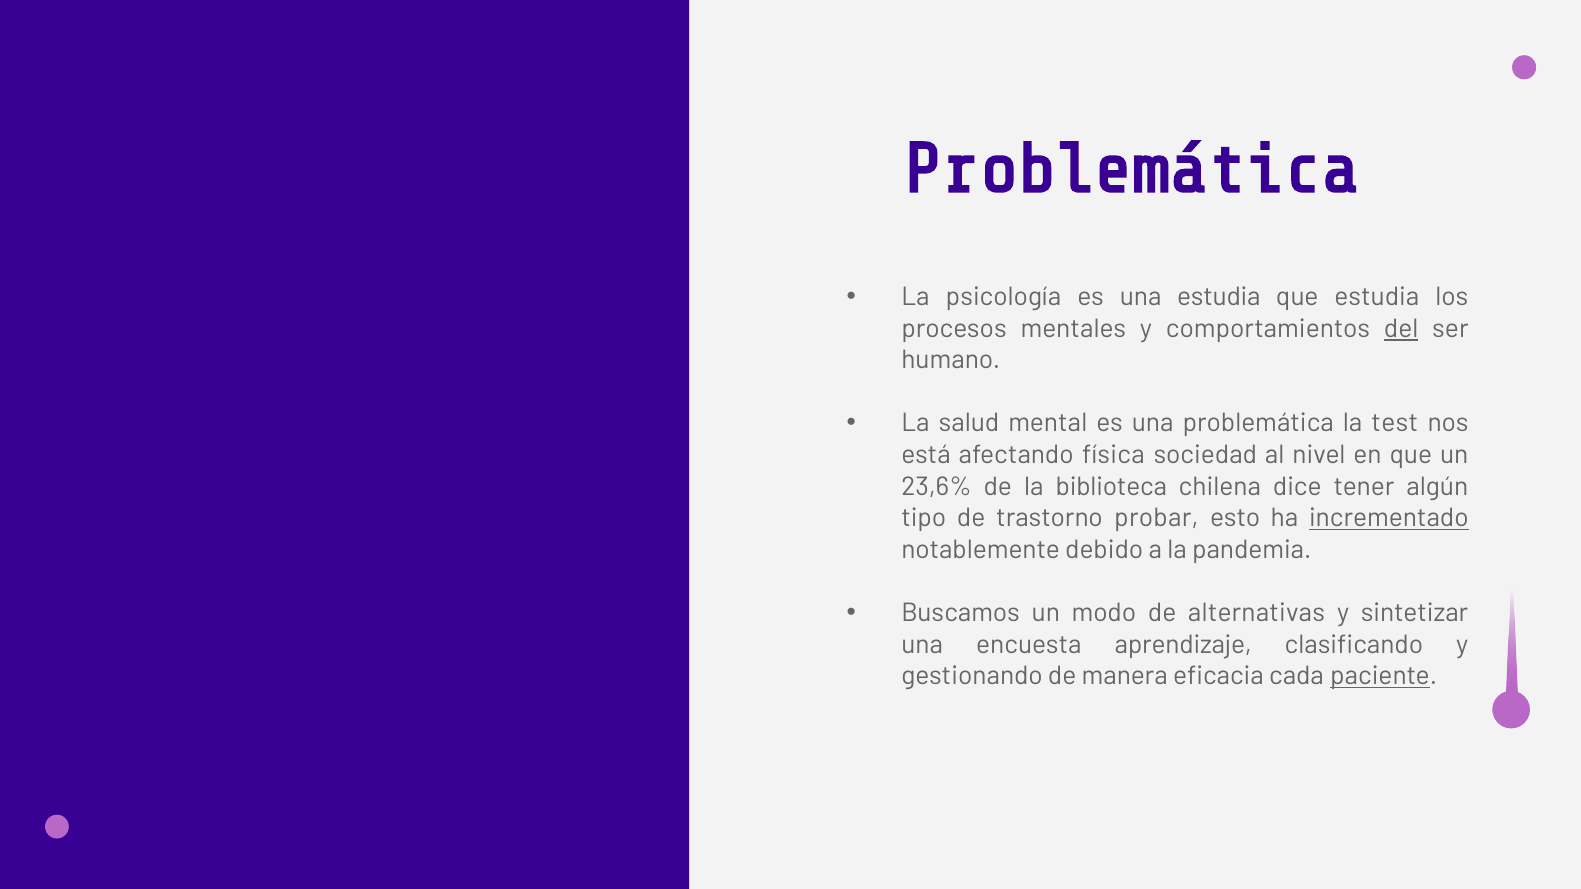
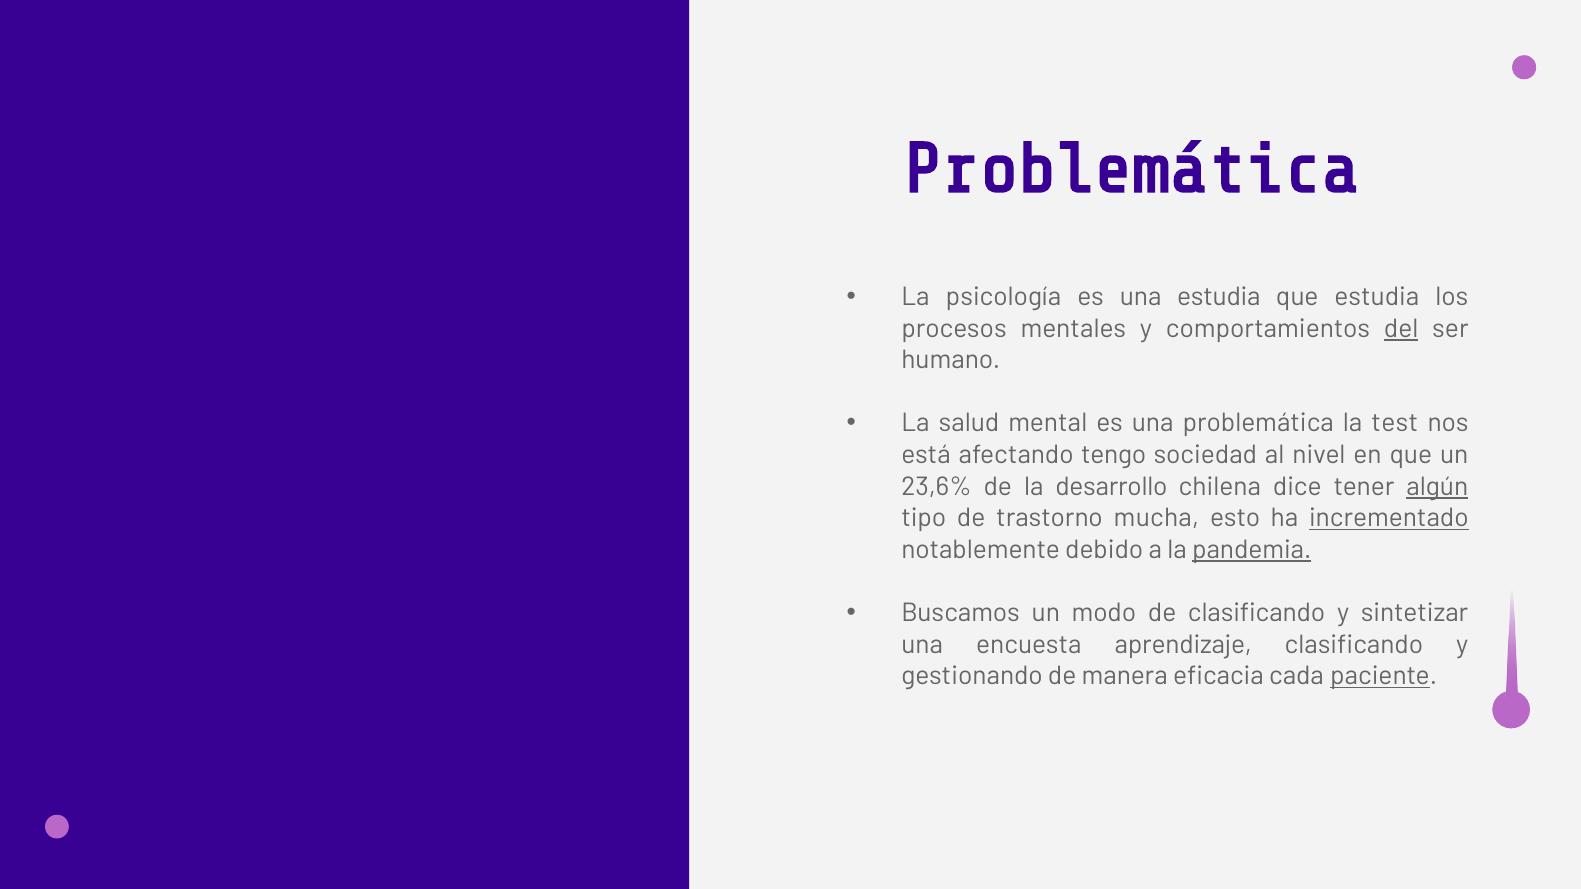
física: física -> tengo (1114, 455)
biblioteca: biblioteca -> desarrollo (1111, 487)
algún underline: none -> present (1437, 487)
probar: probar -> mucha (1156, 518)
pandemia underline: none -> present (1252, 550)
de alternativas: alternativas -> clasificando (1257, 613)
